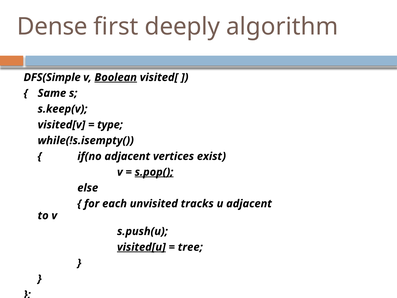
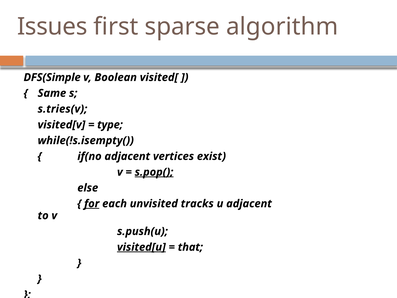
Dense: Dense -> Issues (52, 27)
deeply: deeply -> sparse (182, 27)
Boolean underline: present -> none (116, 77)
s.keep(v: s.keep(v -> s.tries(v (63, 109)
for underline: none -> present (92, 203)
tree: tree -> that (190, 247)
